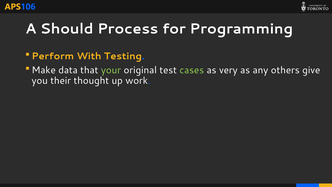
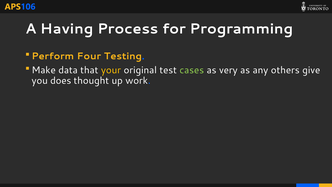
Should: Should -> Having (67, 29)
With: With -> Four (89, 56)
your colour: light green -> yellow (111, 70)
their: their -> does (61, 80)
